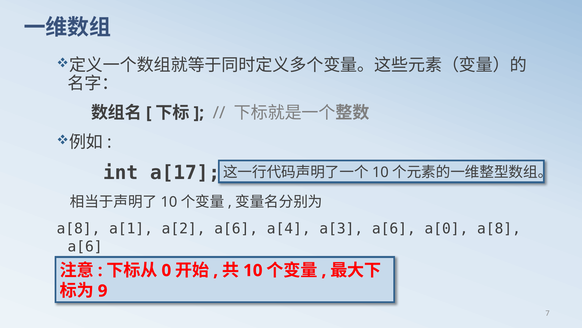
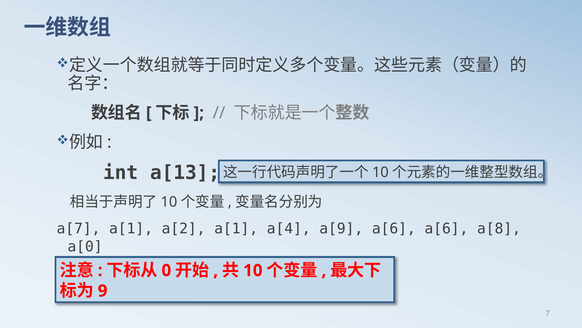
a[17: a[17 -> a[13 (185, 172)
a[8: a[8 -> a[7 (78, 228)
a[2 a[6: a[6 -> a[1 (236, 228)
a[3: a[3 -> a[9 (341, 228)
a[6 a[0: a[0 -> a[6 (446, 228)
a[6: a[6 -> a[0 (85, 246)
